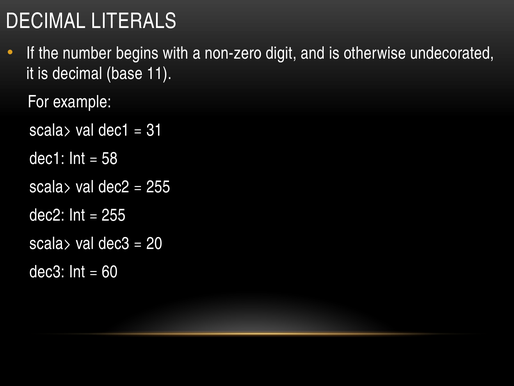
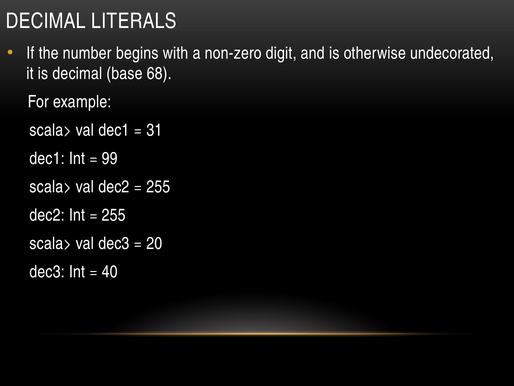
11: 11 -> 68 (159, 74)
58: 58 -> 99 (110, 158)
60: 60 -> 40 (110, 271)
